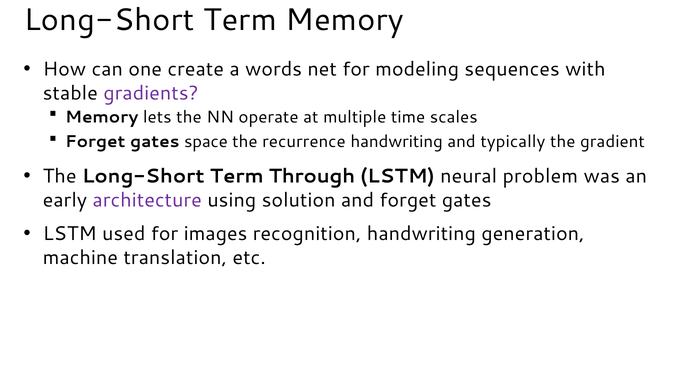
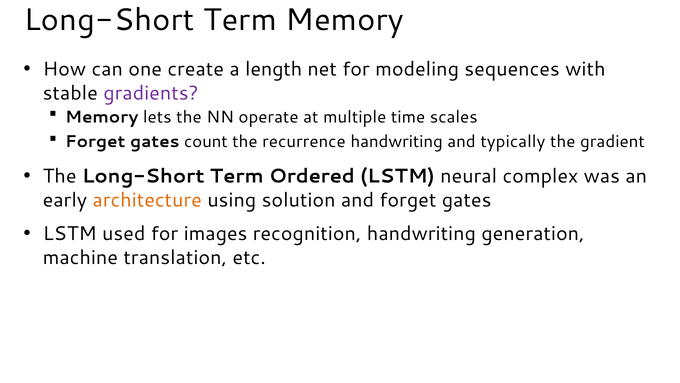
words: words -> length (274, 69)
space: space -> count (206, 142)
Through: Through -> Ordered (312, 176)
problem: problem -> complex (540, 176)
architecture colour: purple -> orange (147, 200)
